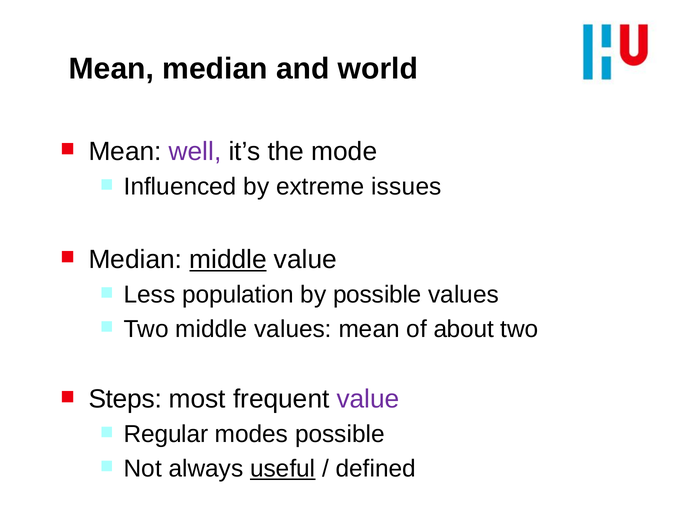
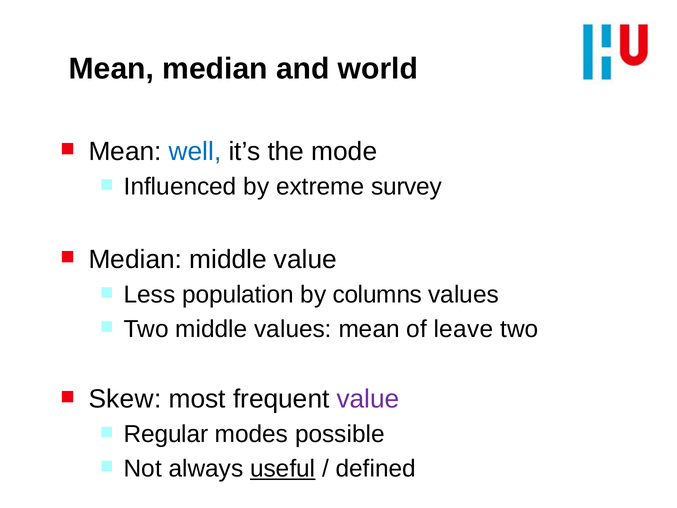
well colour: purple -> blue (195, 151)
issues: issues -> survey (407, 187)
middle underline: present -> none (228, 259)
by possible: possible -> columns (377, 295)
about: about -> leave (463, 329)
Steps: Steps -> Skew (125, 399)
